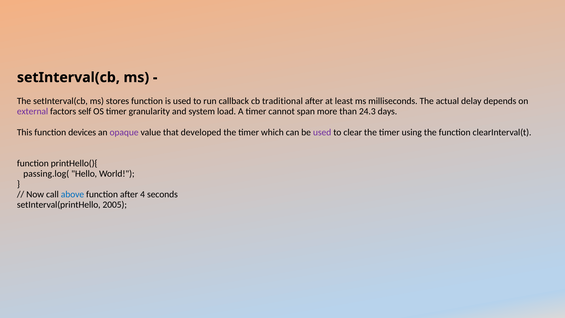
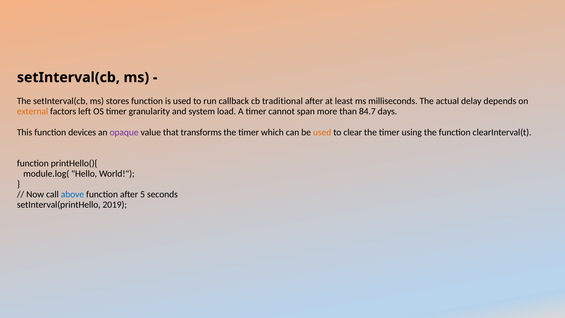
external colour: purple -> orange (33, 111)
self: self -> left (85, 111)
24.3: 24.3 -> 84.7 (367, 111)
developed: developed -> transforms (201, 132)
used colour: purple -> orange (322, 132)
passing.log(: passing.log( -> module.log( (46, 174)
4: 4 -> 5 (143, 194)
2005: 2005 -> 2019 (115, 205)
